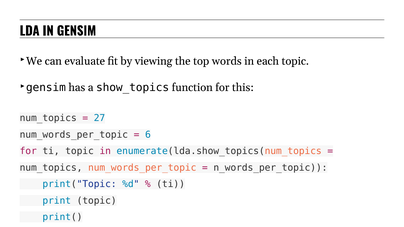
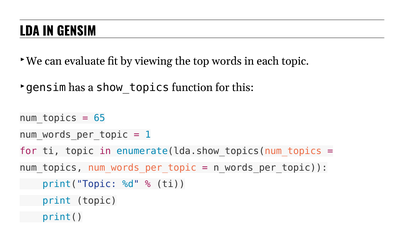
27: 27 -> 65 (99, 118)
6: 6 -> 1 (148, 135)
